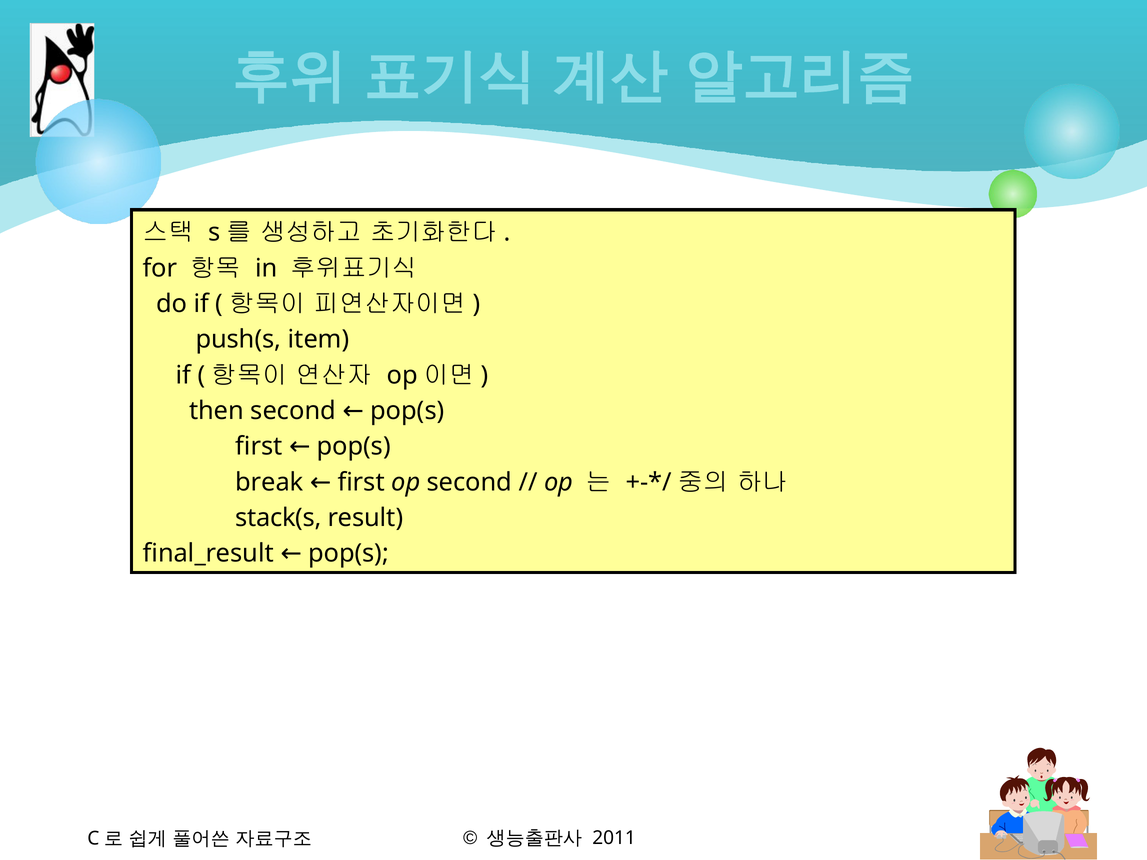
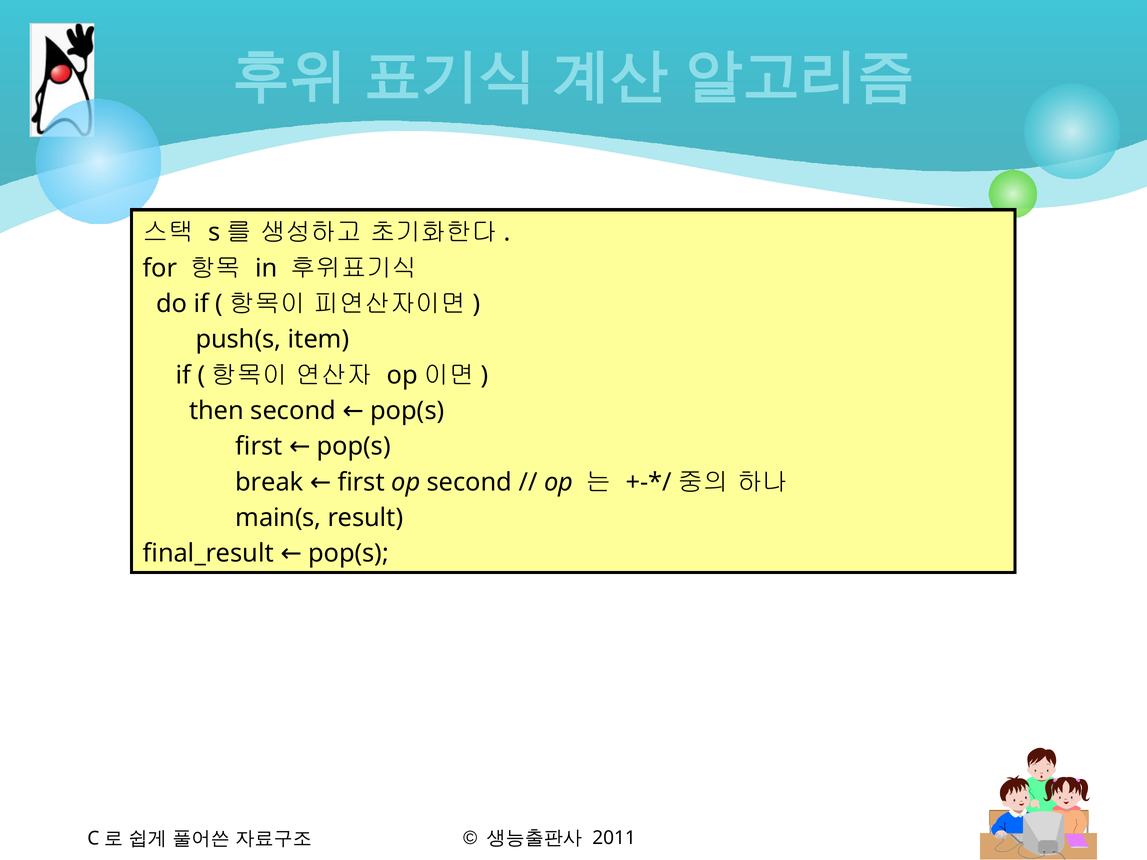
stack(s: stack(s -> main(s (278, 518)
